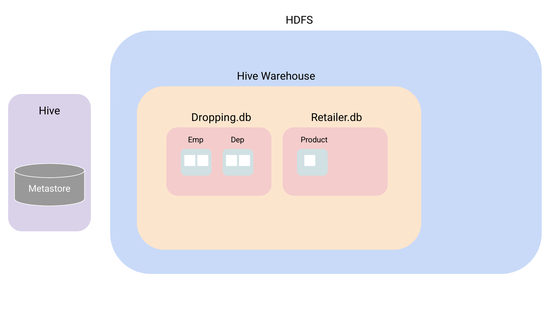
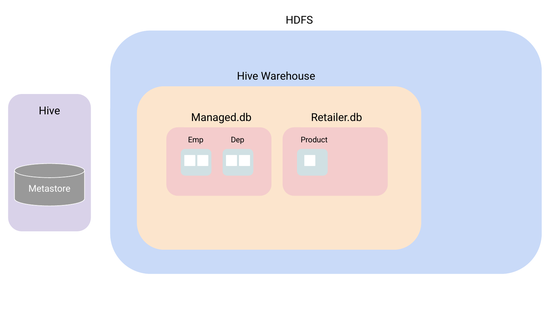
Dropping.db: Dropping.db -> Managed.db (221, 118)
